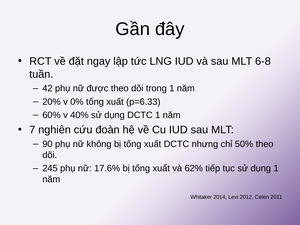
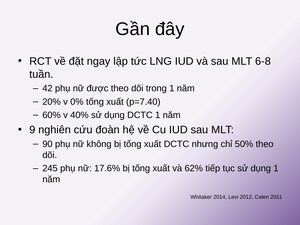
p=6.33: p=6.33 -> p=7.40 (143, 102)
7: 7 -> 9 (32, 130)
